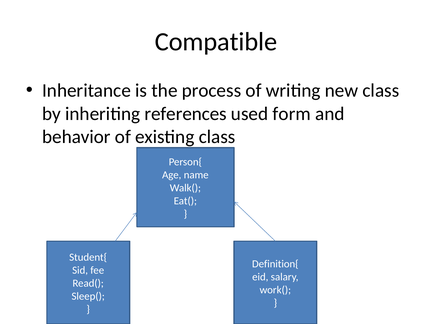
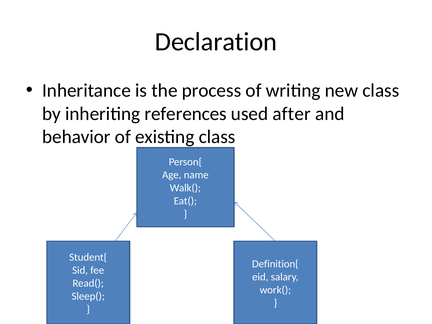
Compatible: Compatible -> Declaration (216, 42)
form: form -> after (292, 114)
